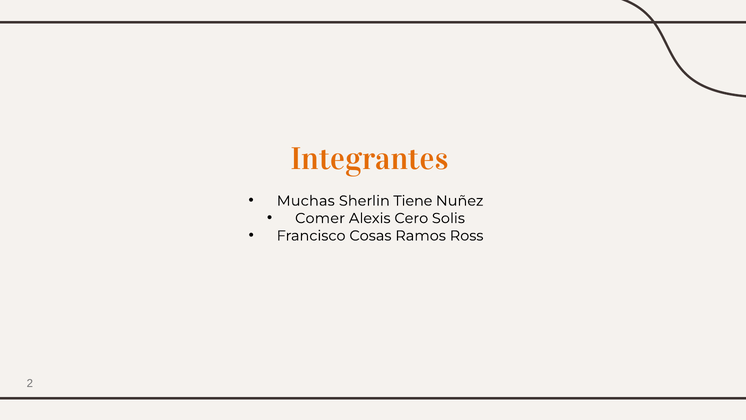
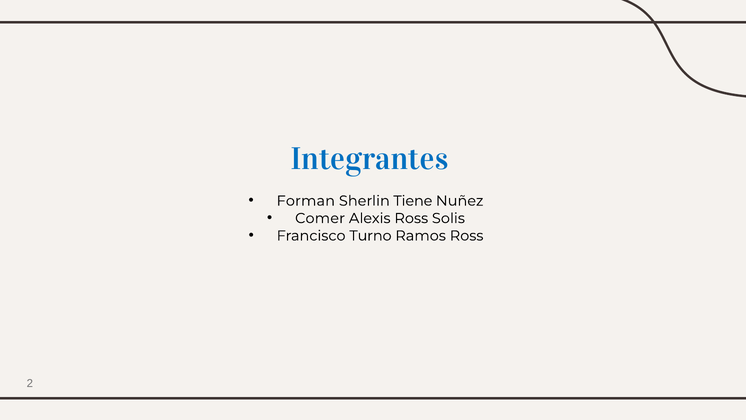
Integrantes colour: orange -> blue (369, 159)
Muchas: Muchas -> Forman (306, 201)
Alexis Cero: Cero -> Ross (411, 218)
Cosas: Cosas -> Turno (370, 236)
